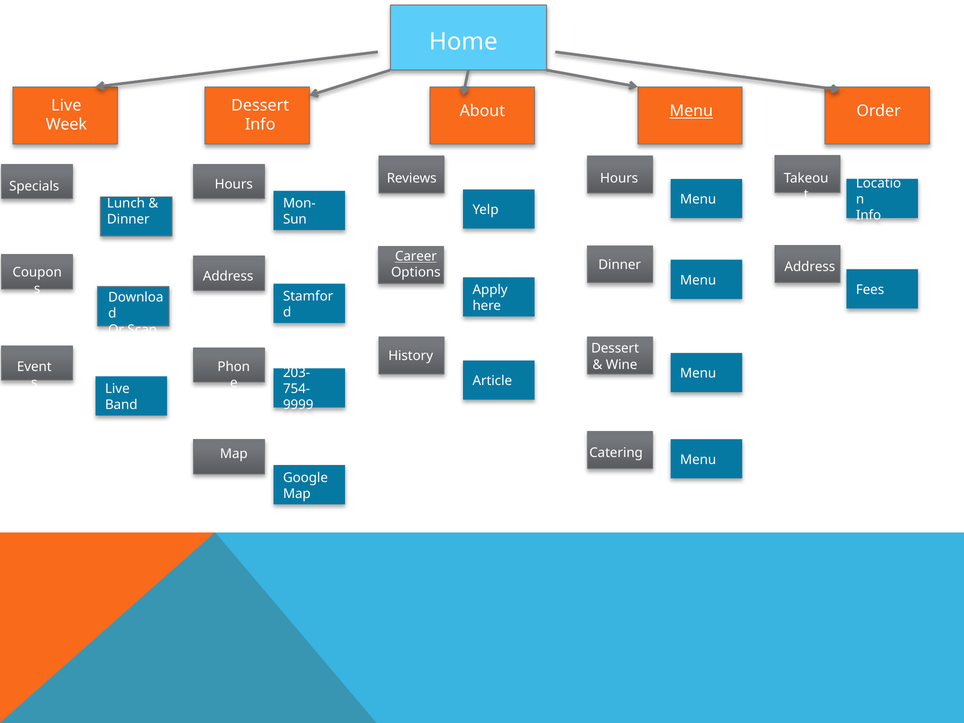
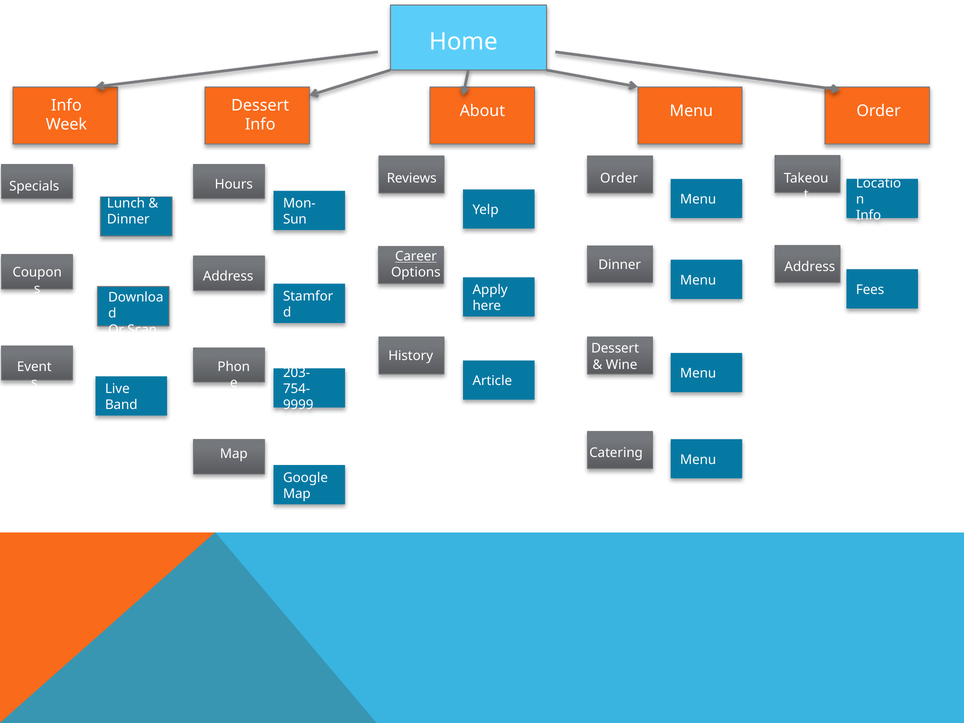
Live: Live -> Info (66, 105)
Menu underline: present -> none (691, 111)
Hours: Hours -> Order (619, 178)
